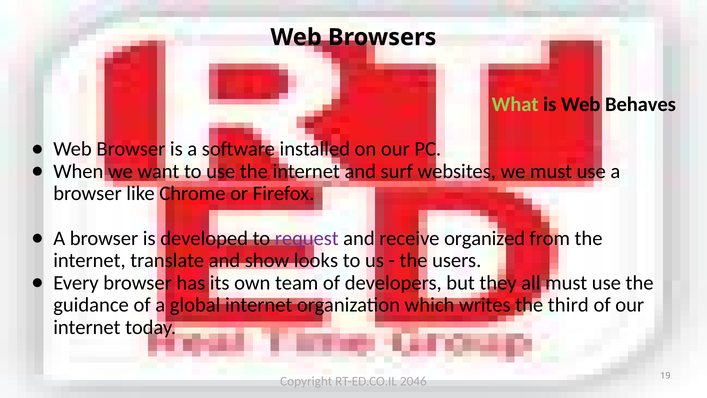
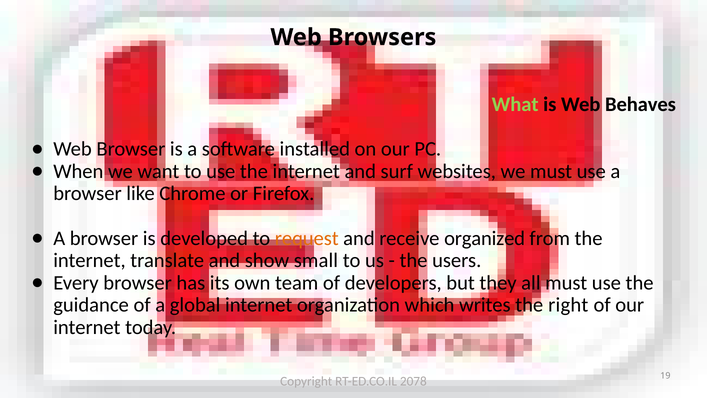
request colour: purple -> orange (307, 238)
looks: looks -> small (316, 260)
third: third -> right (568, 305)
2046: 2046 -> 2078 (413, 381)
